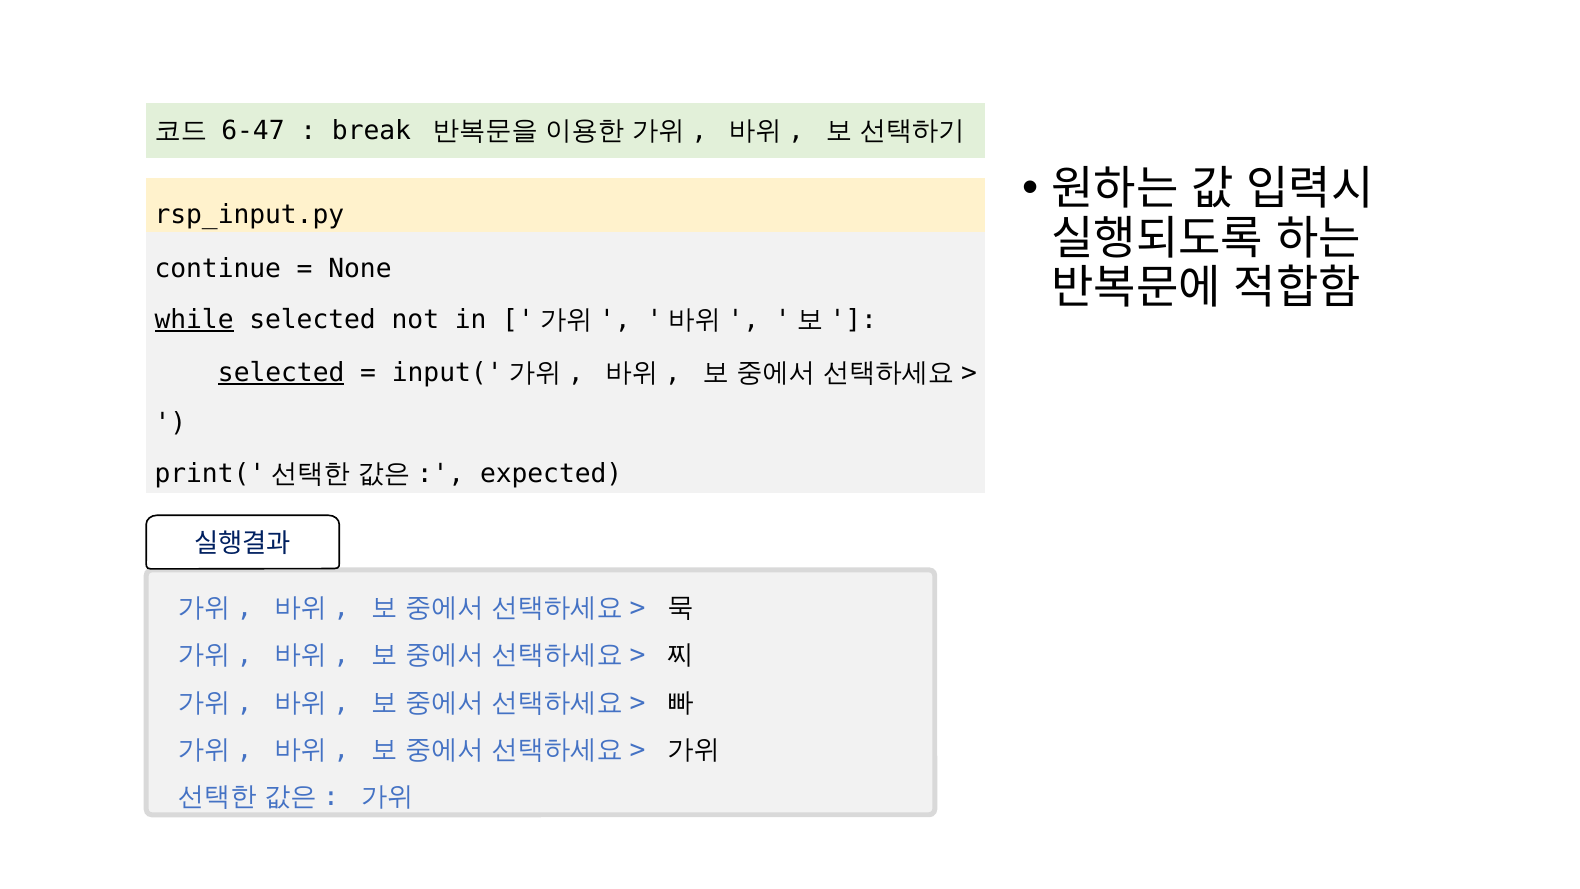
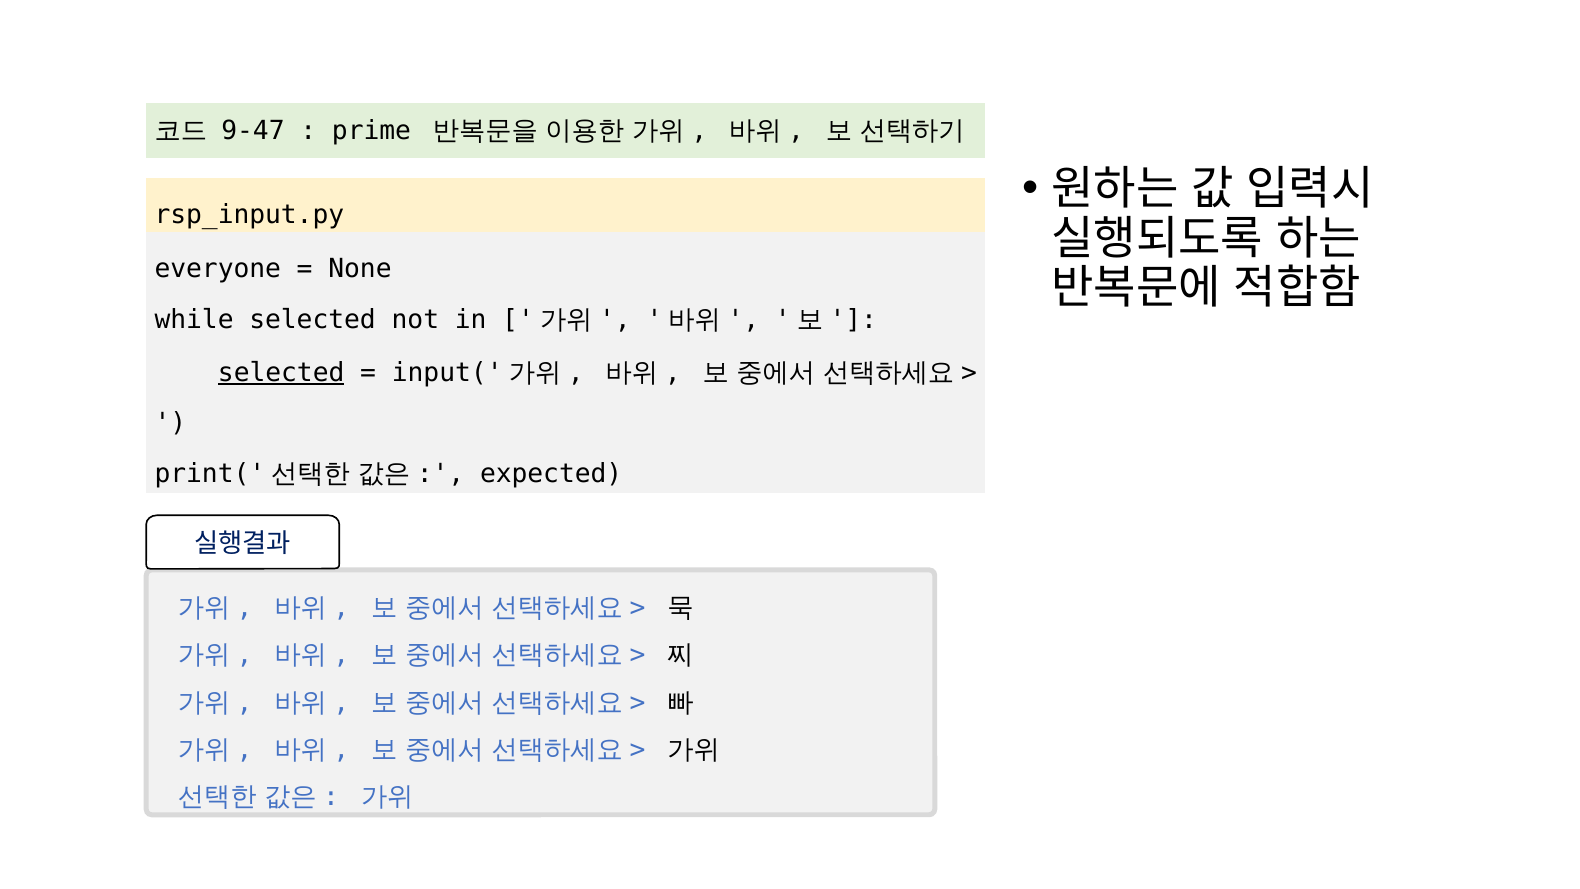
6-47: 6-47 -> 9-47 (253, 131)
break: break -> prime (371, 131)
continue: continue -> everyone (218, 268)
while underline: present -> none (194, 320)
